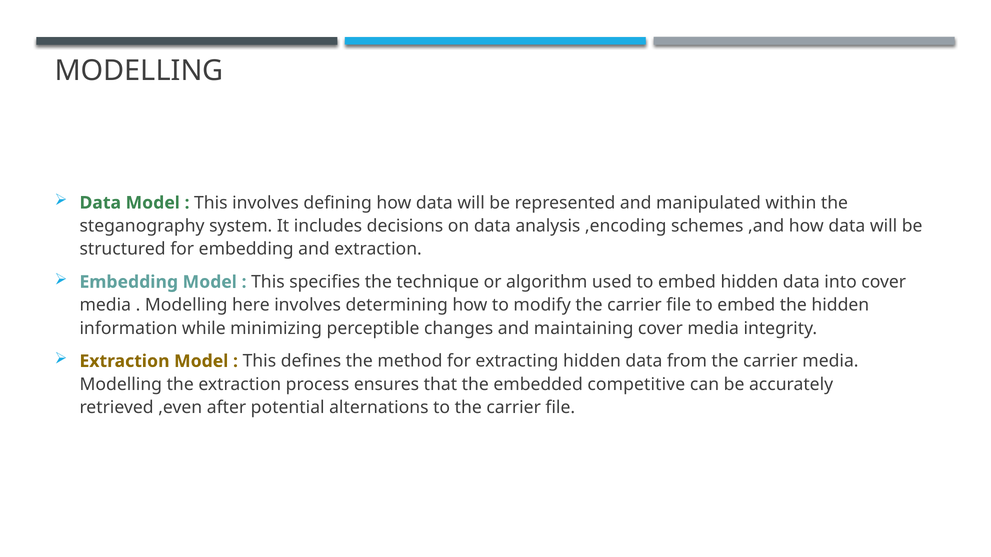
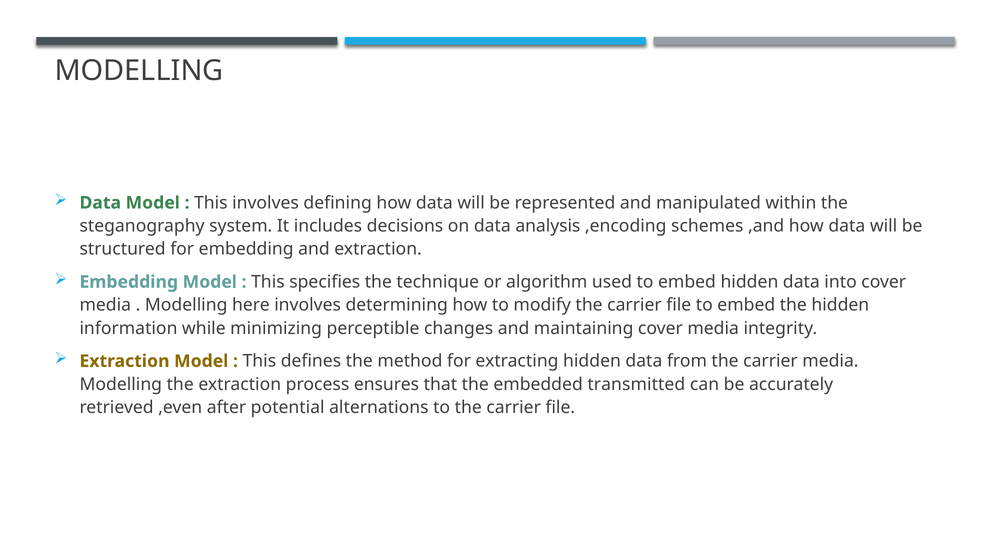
competitive: competitive -> transmitted (636, 385)
